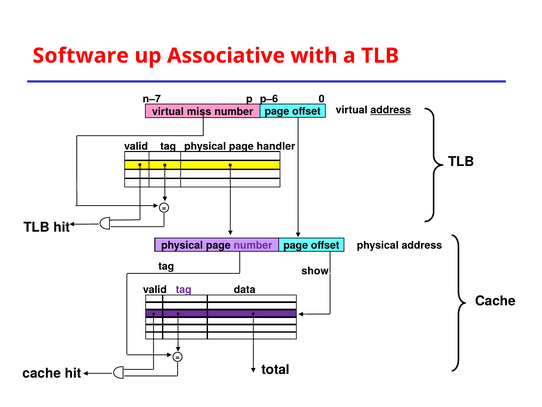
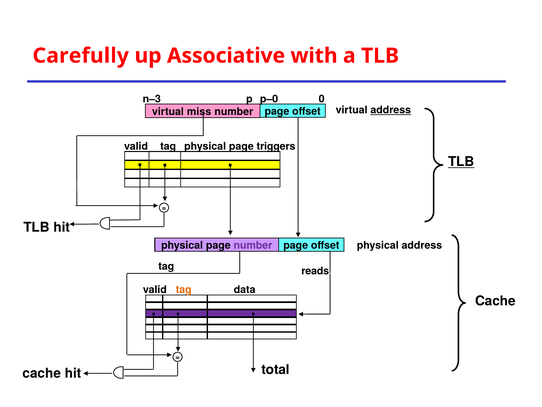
Software: Software -> Carefully (81, 56)
n–7: n–7 -> n–3 (152, 99)
p–6: p–6 -> p–0 (269, 99)
handler: handler -> triggers (276, 146)
TLB underline: none -> present (461, 162)
show: show -> reads (315, 271)
tag colour: purple -> orange (184, 289)
